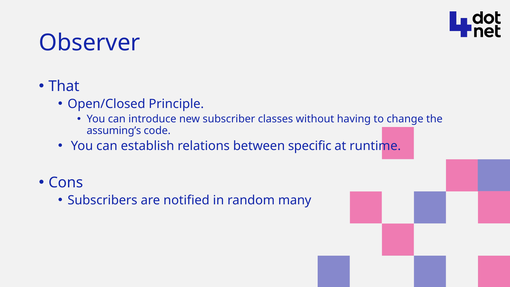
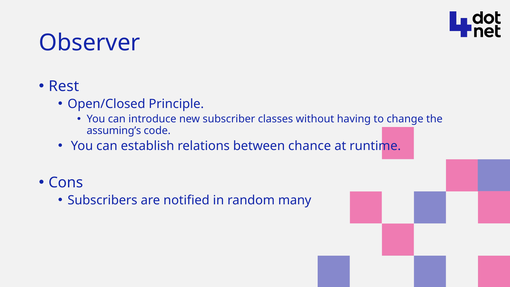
That: That -> Rest (64, 86)
specific: specific -> chance (310, 146)
